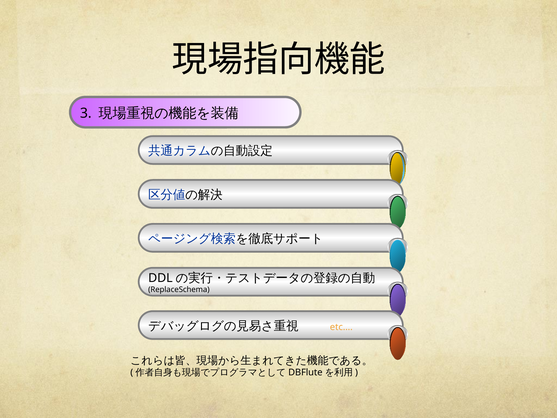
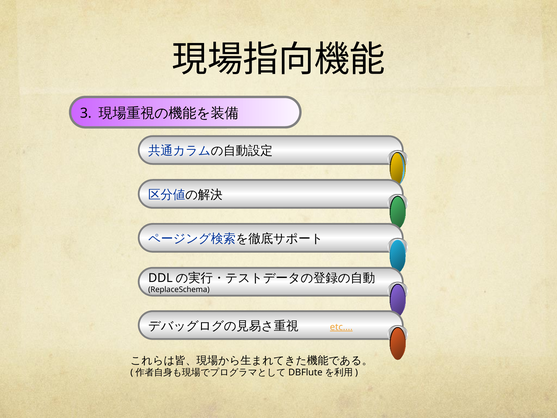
etc… underline: none -> present (341, 327)
